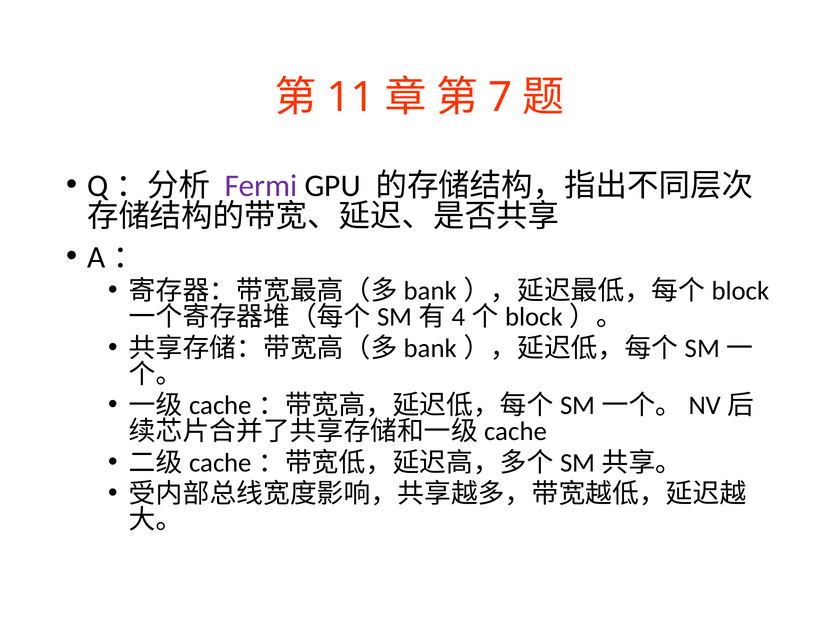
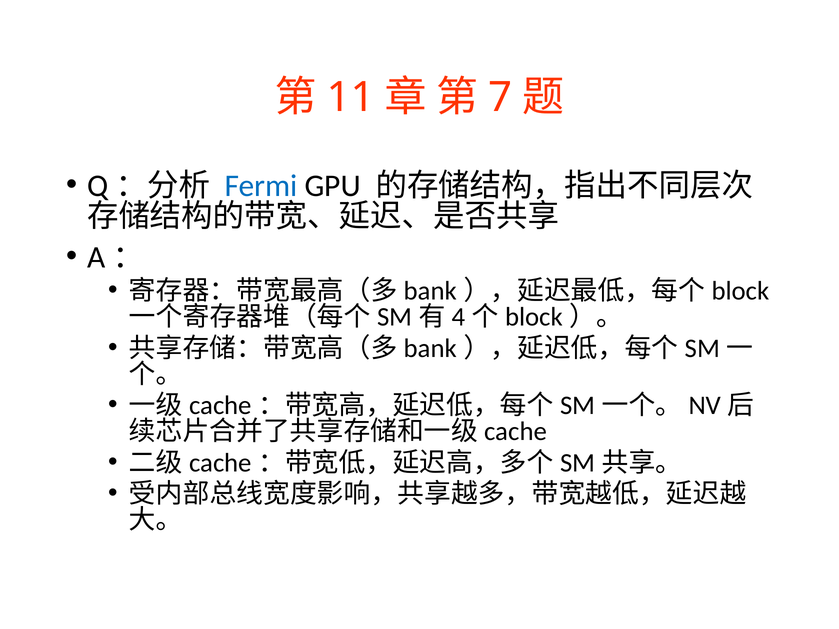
Fermi colour: purple -> blue (261, 186)
